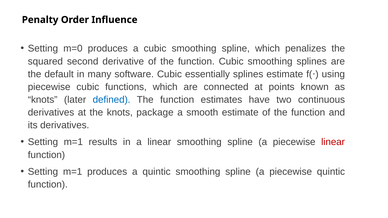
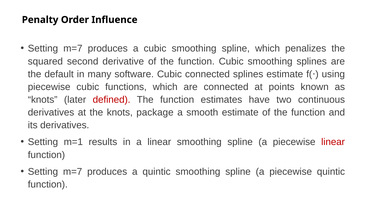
m=0: m=0 -> m=7 (73, 49)
Cubic essentially: essentially -> connected (207, 74)
defined colour: blue -> red (112, 100)
m=1: m=1 -> m=7 (73, 172)
